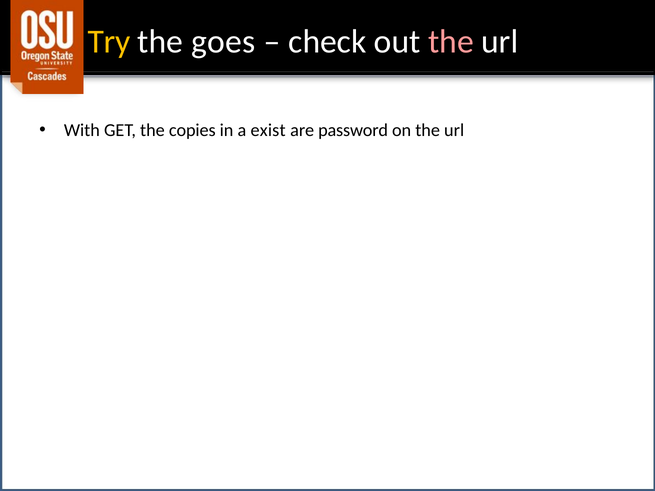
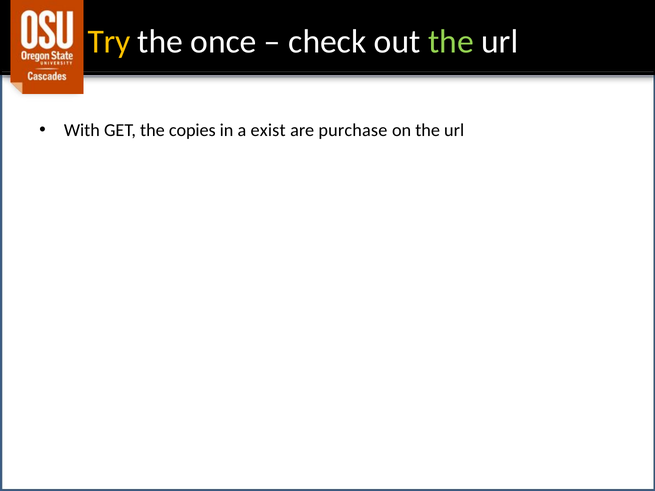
goes: goes -> once (223, 42)
the colour: pink -> light green (451, 42)
password: password -> purchase (353, 130)
